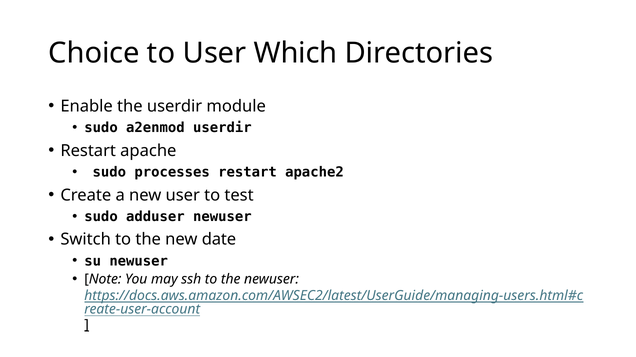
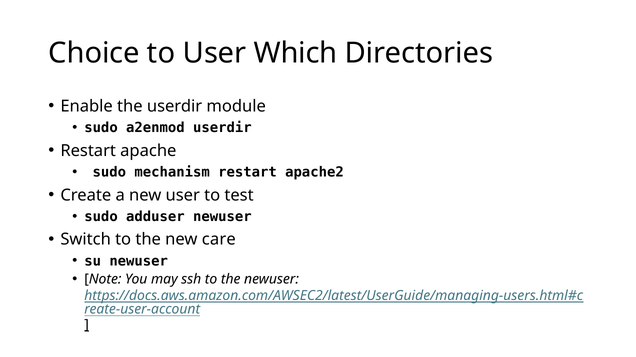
processes: processes -> mechanism (172, 173)
date: date -> care (219, 240)
